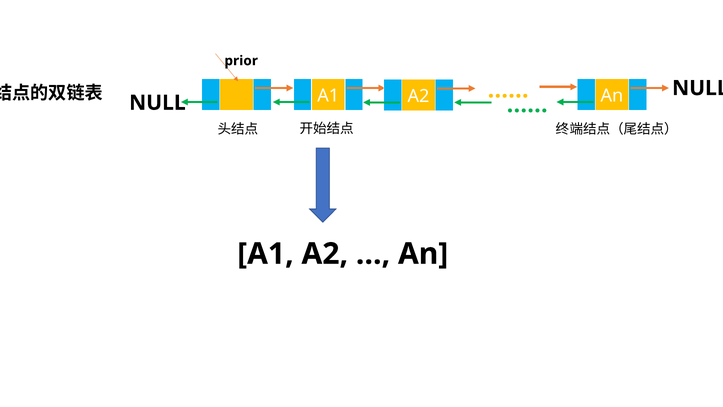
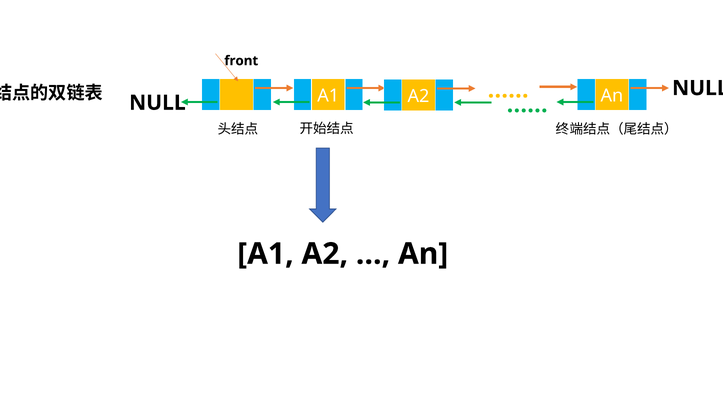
prior: prior -> front (241, 61)
